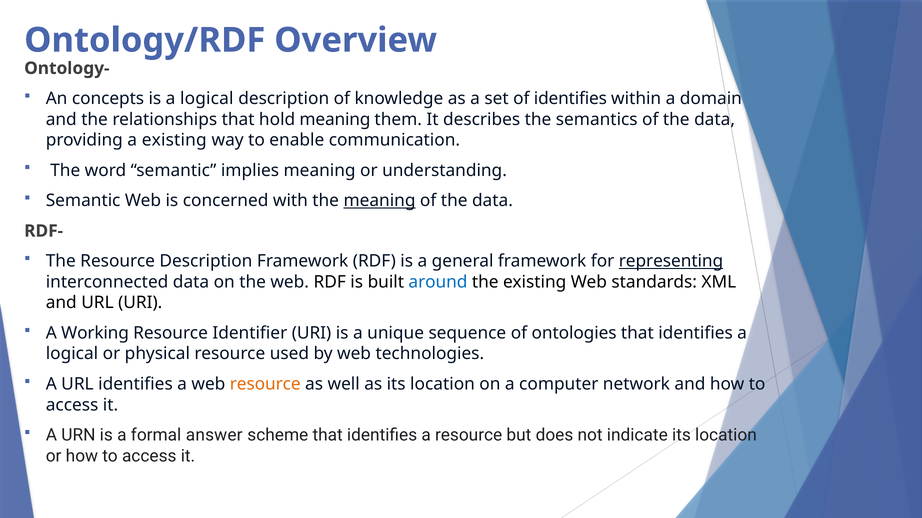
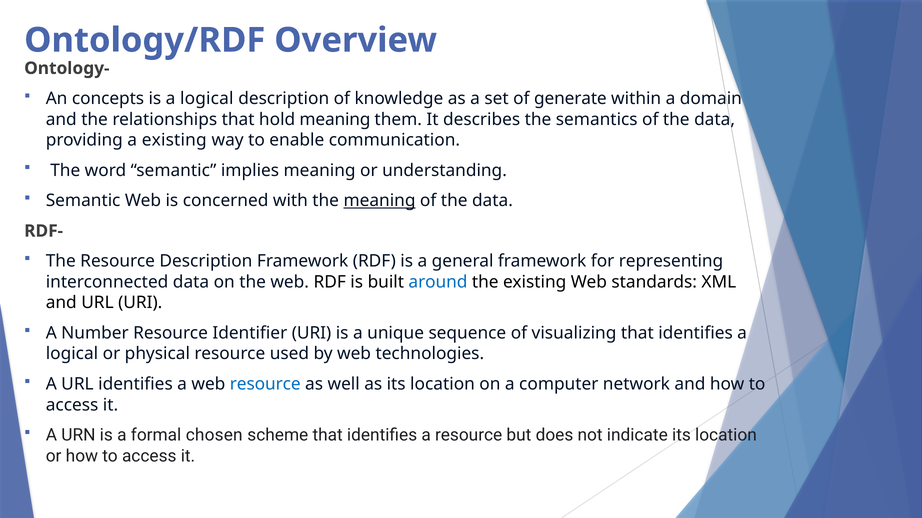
of identifies: identifies -> generate (570, 99)
representing underline: present -> none (671, 262)
Working: Working -> Number (95, 333)
ontologies: ontologies -> visualizing (574, 333)
resource colour: orange -> blue (265, 385)
answer: answer -> chosen (214, 436)
